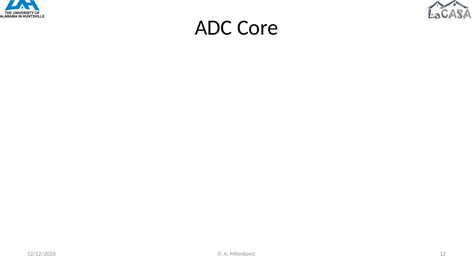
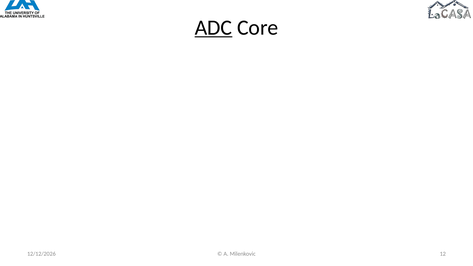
ADC underline: none -> present (213, 28)
